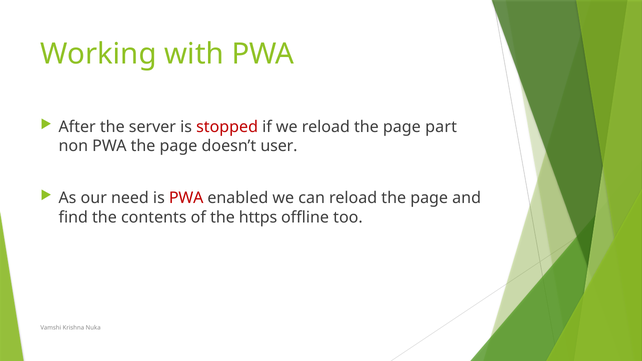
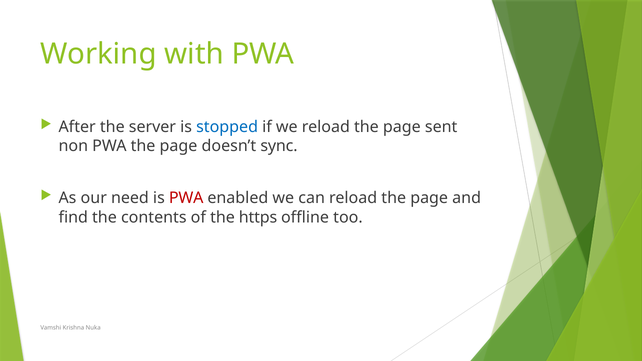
stopped colour: red -> blue (227, 127)
part: part -> sent (441, 127)
user: user -> sync (279, 146)
